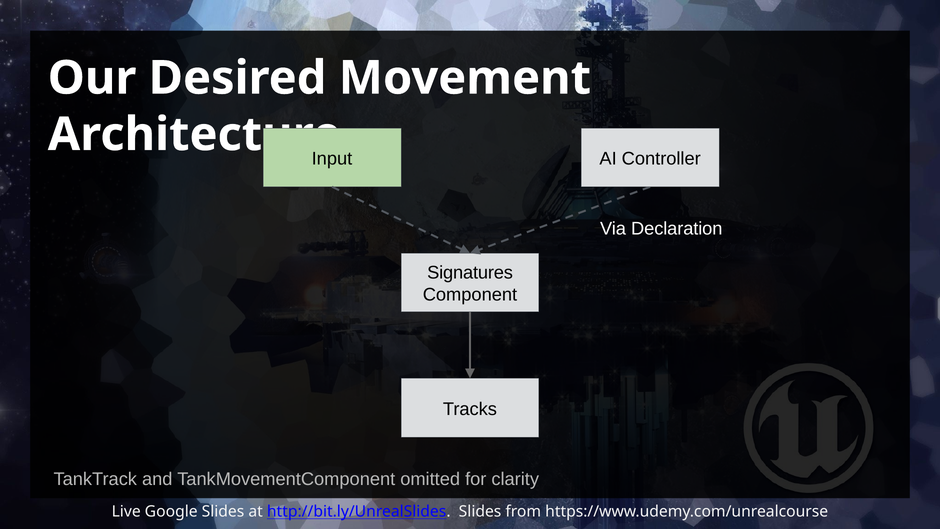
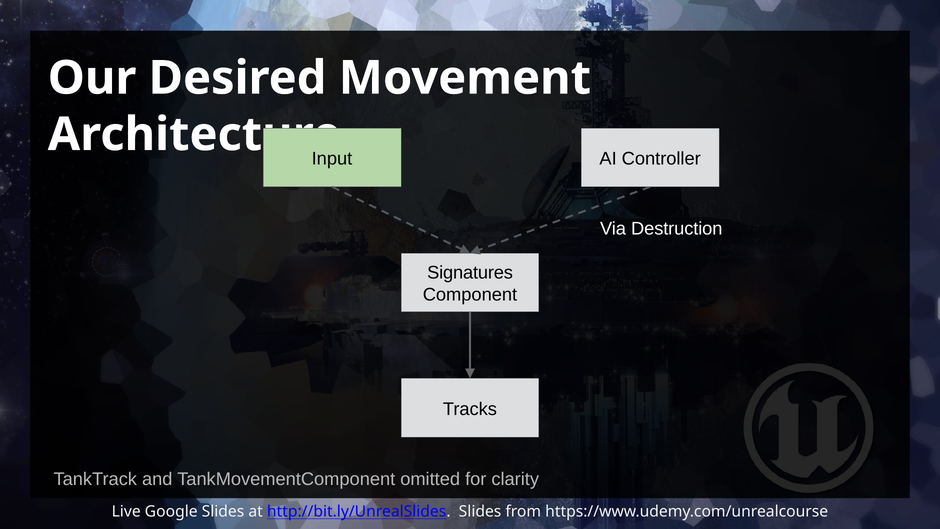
Declaration: Declaration -> Destruction (677, 229)
